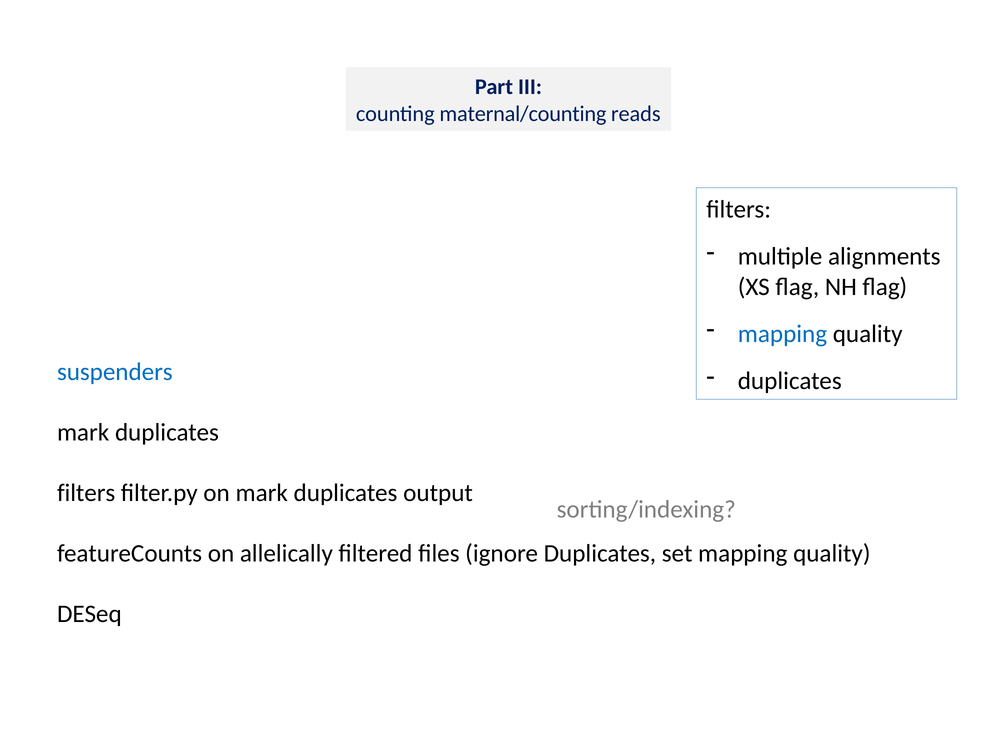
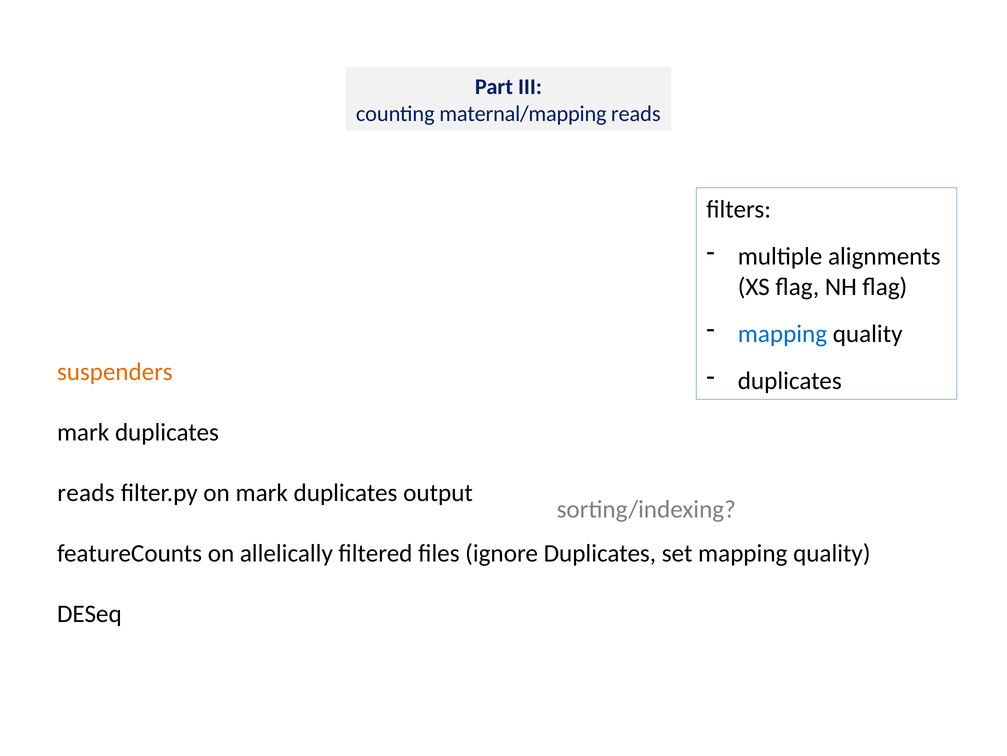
maternal/counting: maternal/counting -> maternal/mapping (523, 114)
suspenders colour: blue -> orange (115, 372)
filters: filters -> reads (86, 493)
